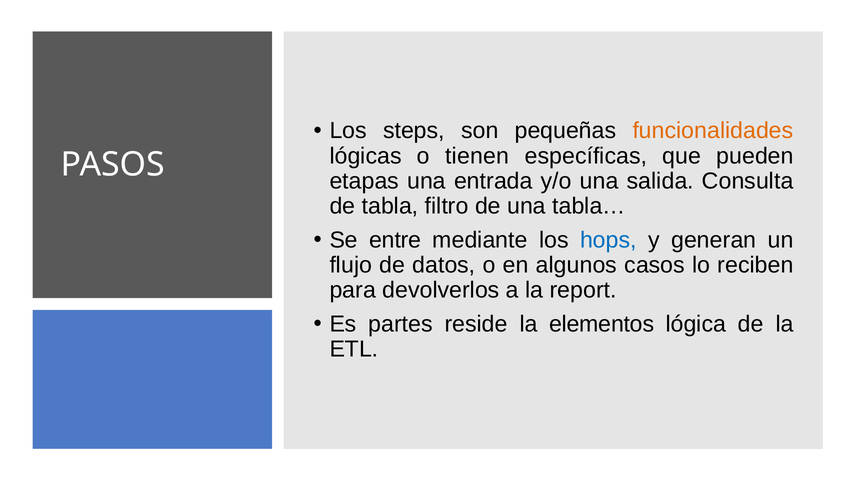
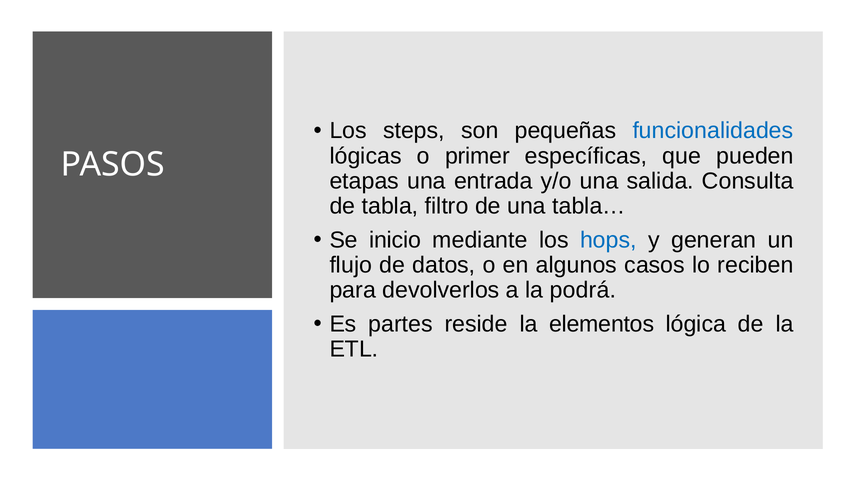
funcionalidades colour: orange -> blue (713, 131)
tienen: tienen -> primer (477, 156)
entre: entre -> inicio (395, 240)
report: report -> podrá (583, 290)
